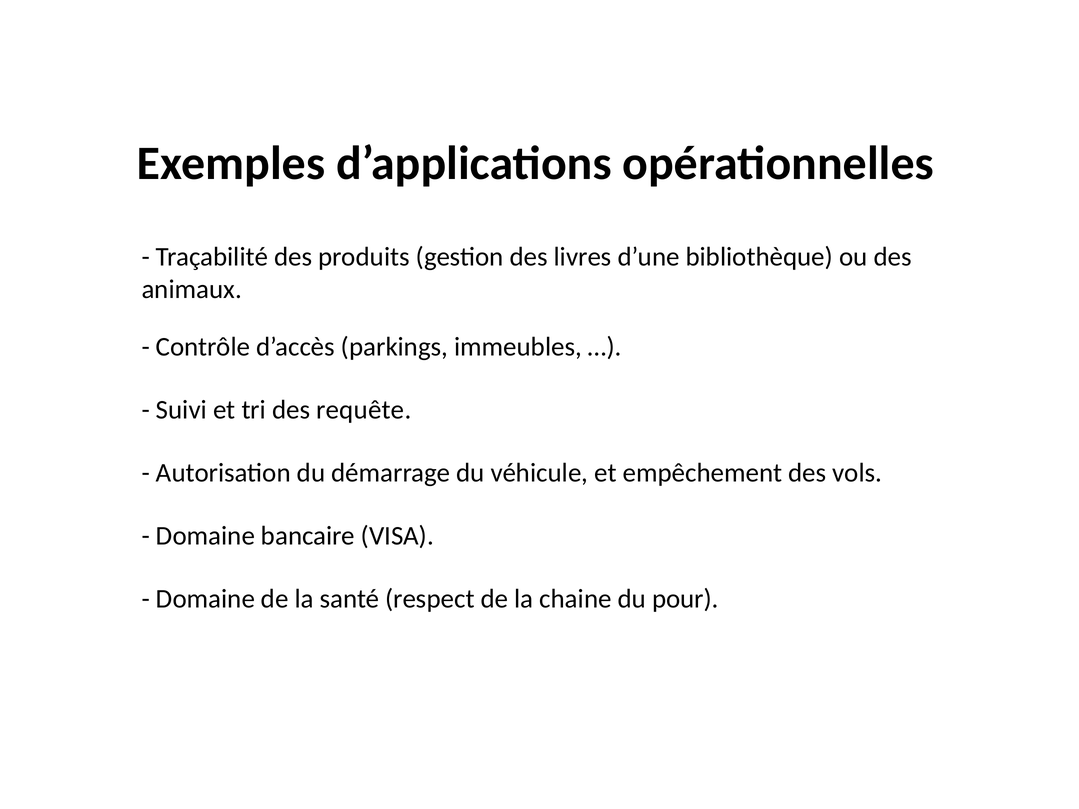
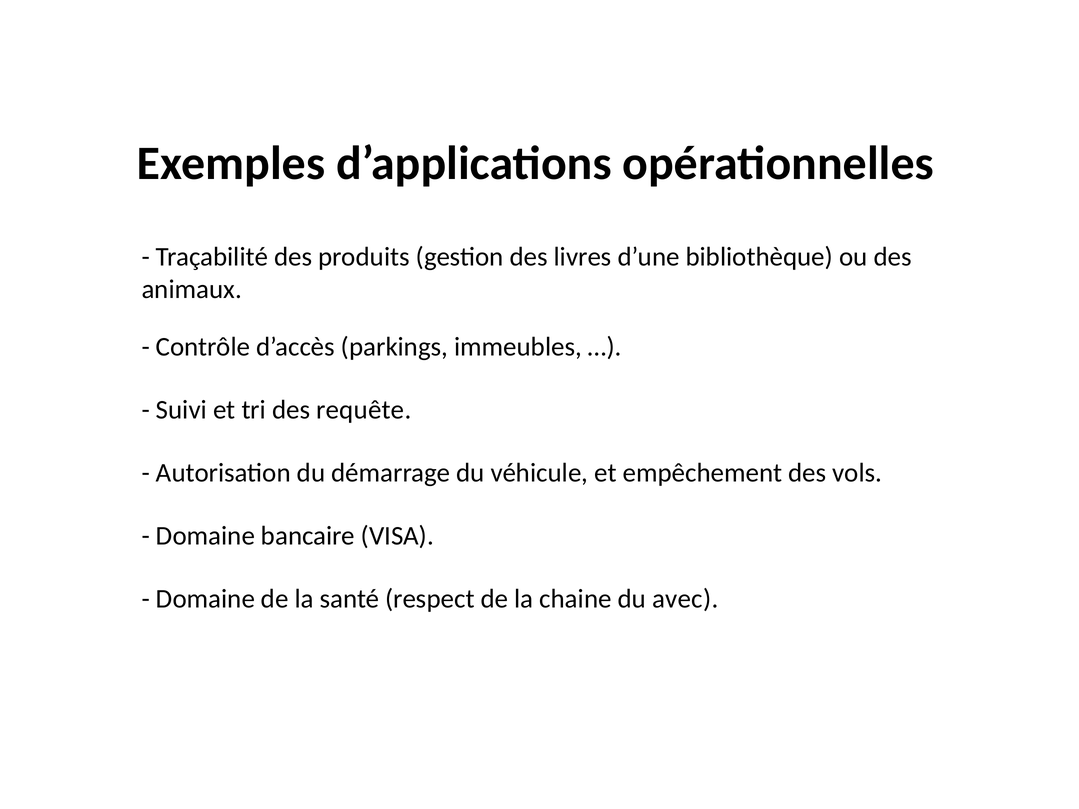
pour: pour -> avec (685, 599)
